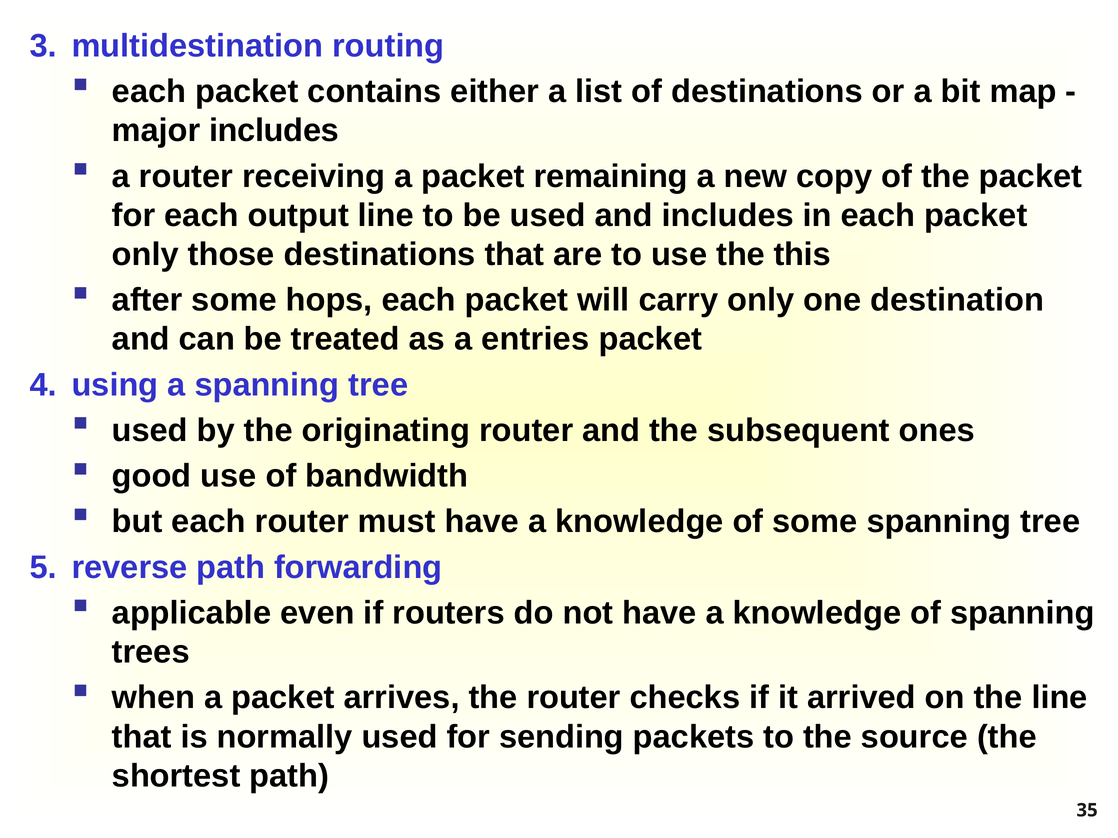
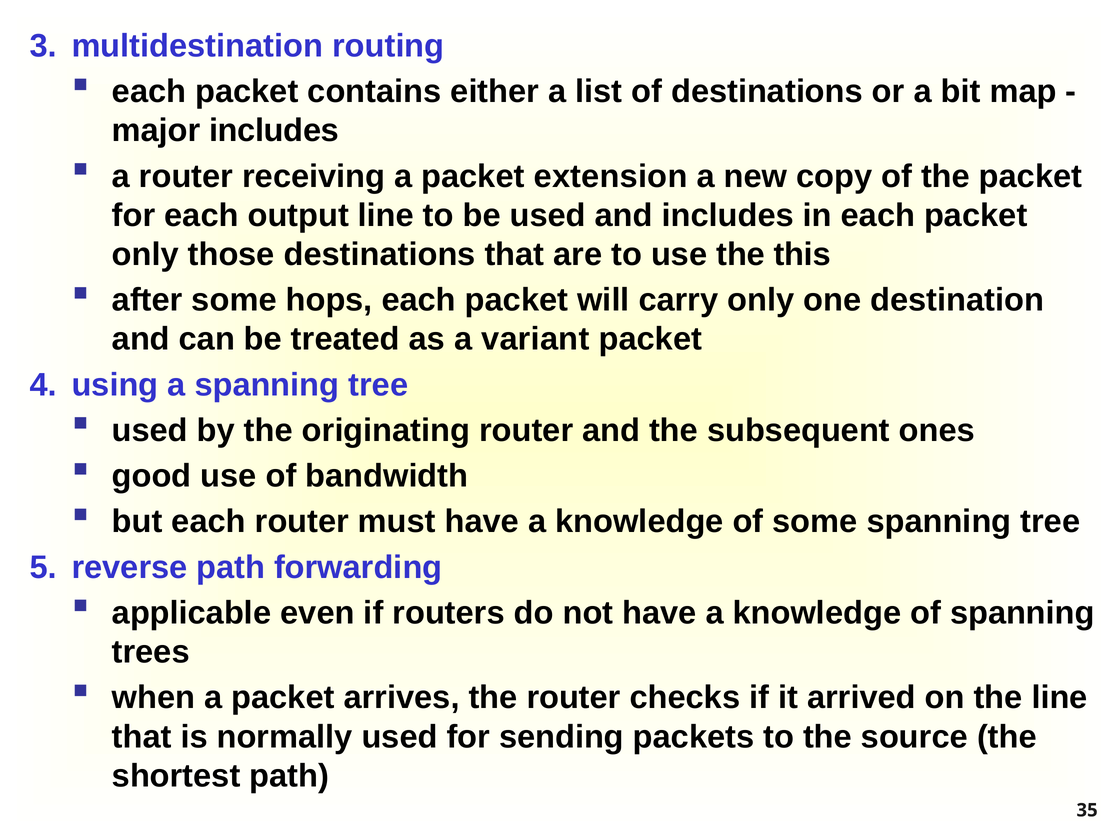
remaining: remaining -> extension (611, 176)
entries: entries -> variant (535, 339)
